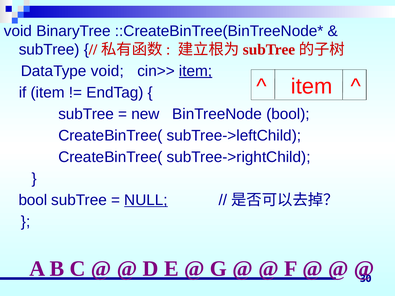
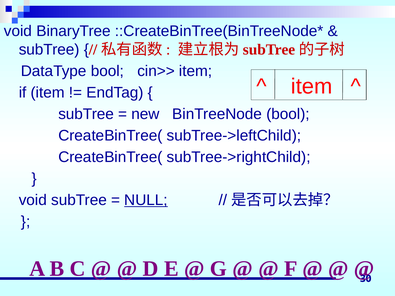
DataType void: void -> bool (107, 71)
item underline: present -> none (196, 71)
bool: bool -> void (33, 200)
